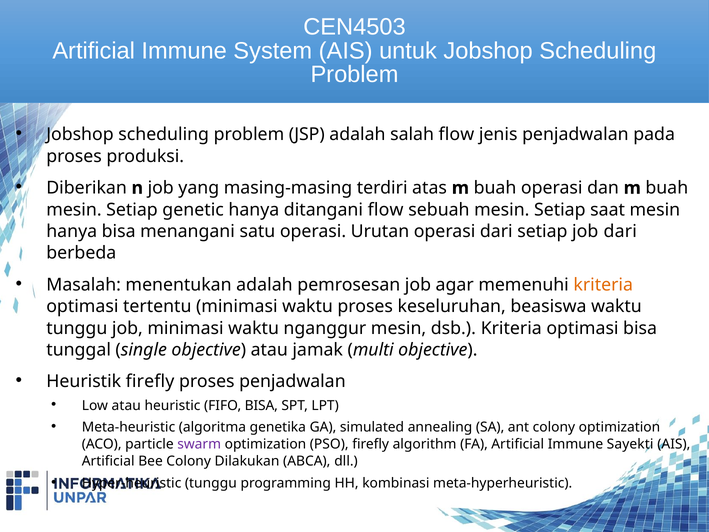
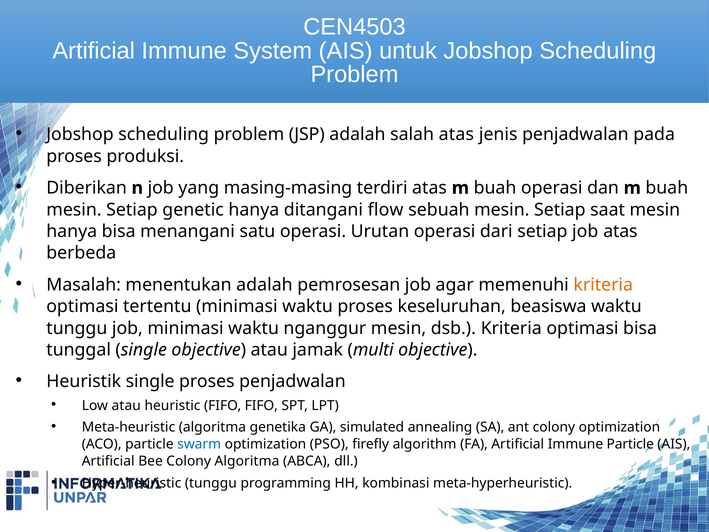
salah flow: flow -> atas (456, 135)
job dari: dari -> atas (620, 231)
Heuristik firefly: firefly -> single (150, 381)
FIFO BISA: BISA -> FIFO (261, 405)
swarm colour: purple -> blue (199, 444)
Immune Sayekti: Sayekti -> Particle (630, 444)
Colony Dilakukan: Dilakukan -> Algoritma (247, 461)
